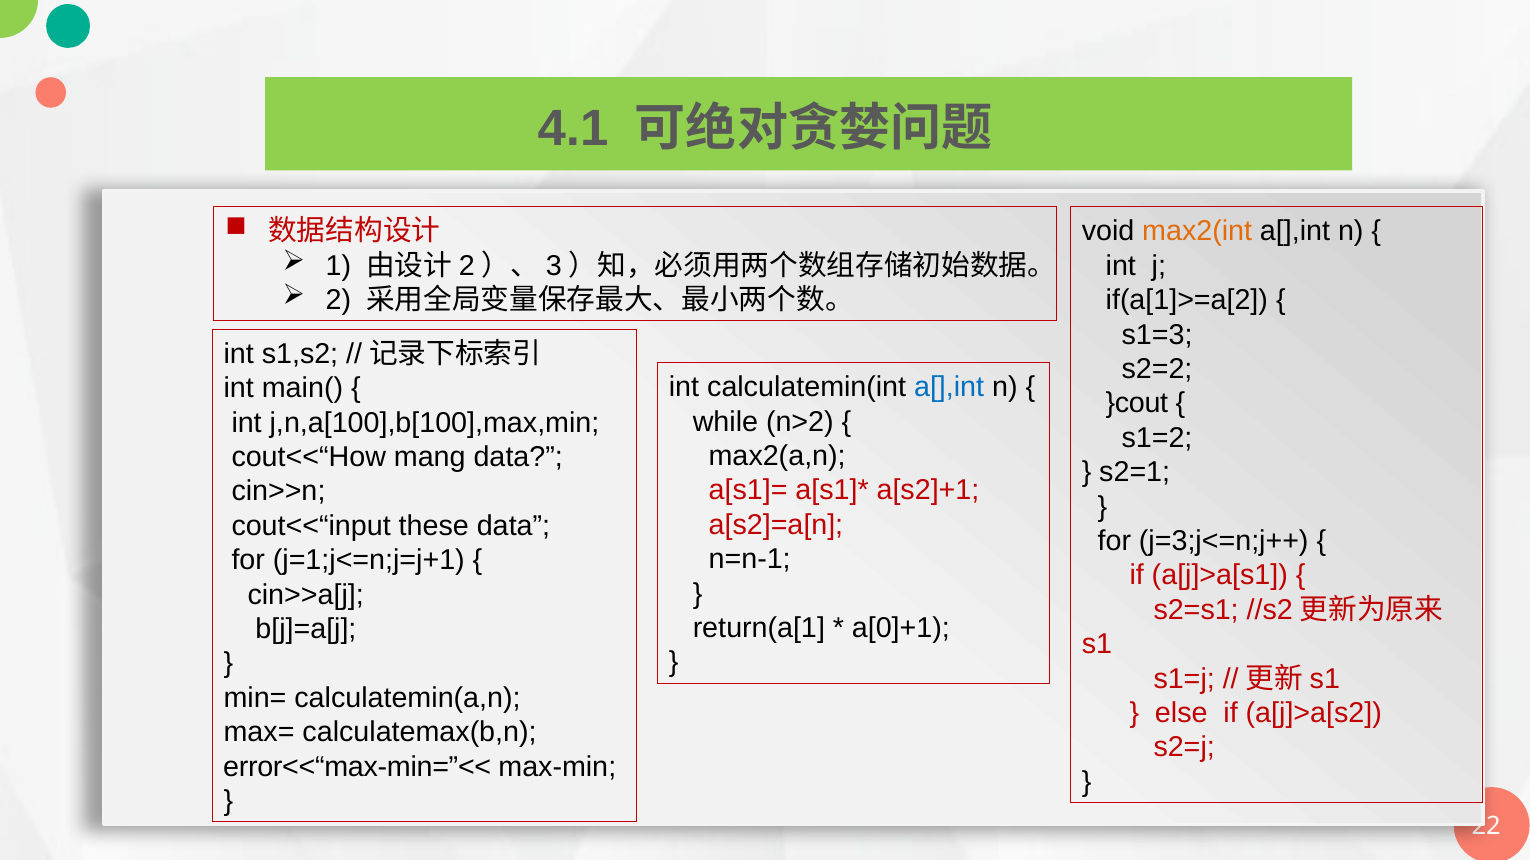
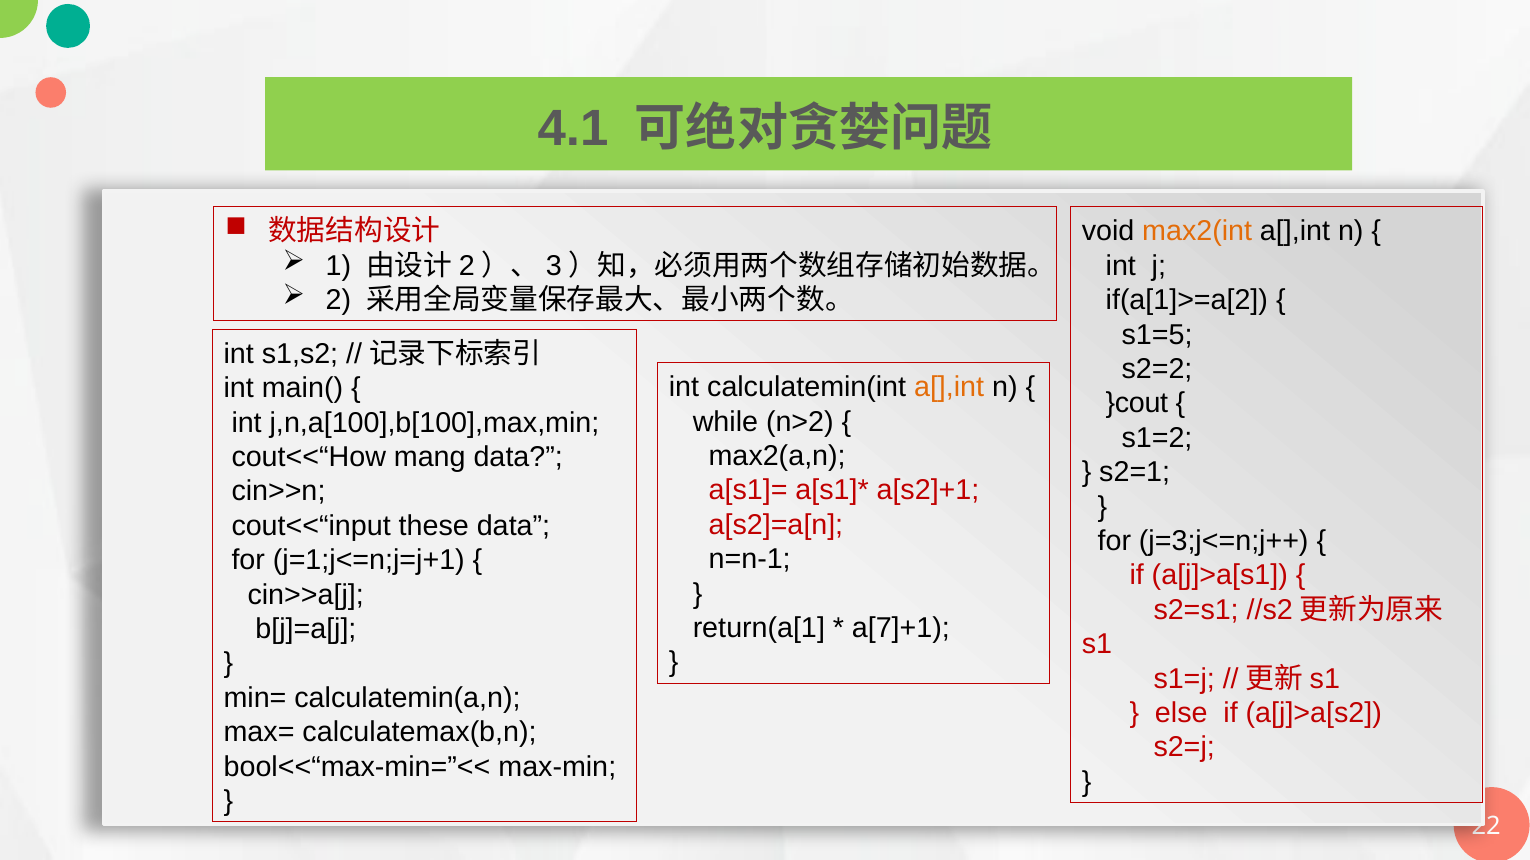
s1=3: s1=3 -> s1=5 (1157, 335)
a[],int colour: blue -> orange (949, 388)
a[0]+1: a[0]+1 -> a[7]+1 (901, 629)
error<<“max-min=”<<: error<<“max-min=”<< -> bool<<“max-min=”<< (357, 767)
